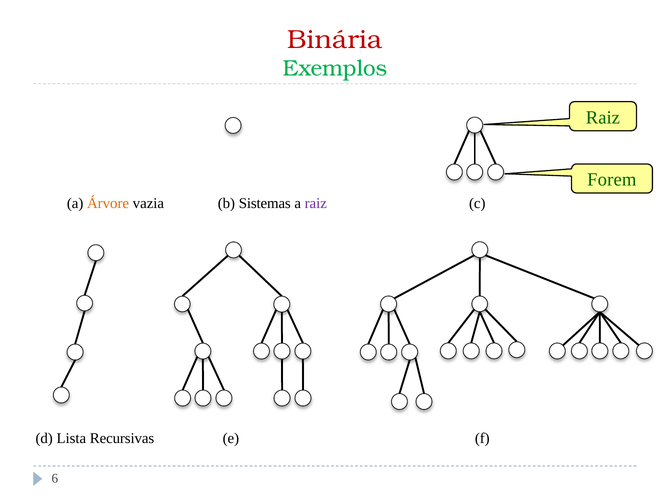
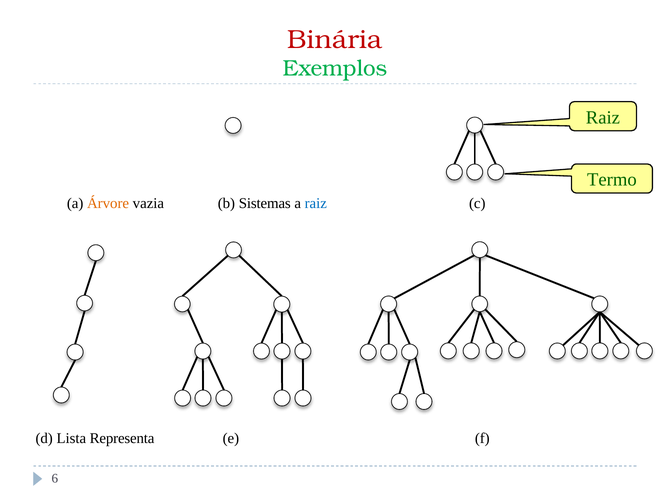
Forem: Forem -> Termo (612, 180)
raiz colour: purple -> blue (316, 203)
Recursivas: Recursivas -> Representa (122, 438)
